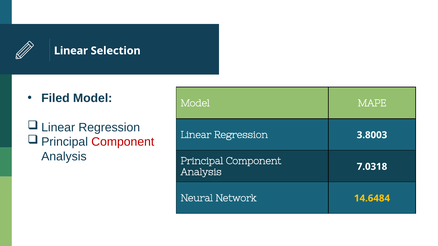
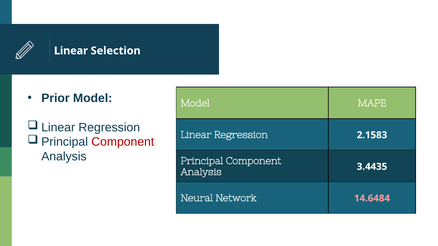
Filed: Filed -> Prior (55, 98)
3.8003: 3.8003 -> 2.1583 (372, 135)
7.0318: 7.0318 -> 3.4435 (372, 167)
14.6484 colour: yellow -> pink (372, 199)
